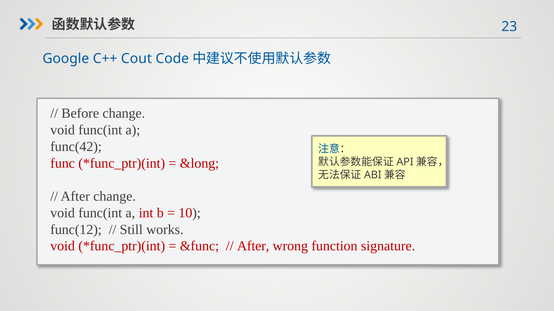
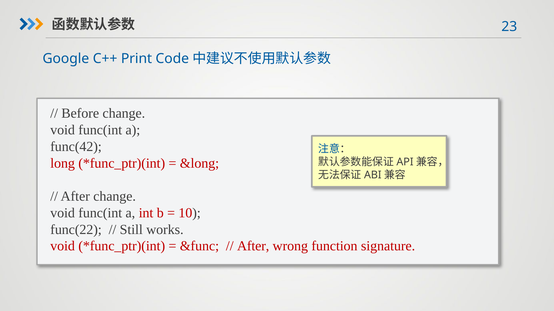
Cout: Cout -> Print (137, 59)
func: func -> long (63, 163)
func(12: func(12 -> func(22 (76, 230)
